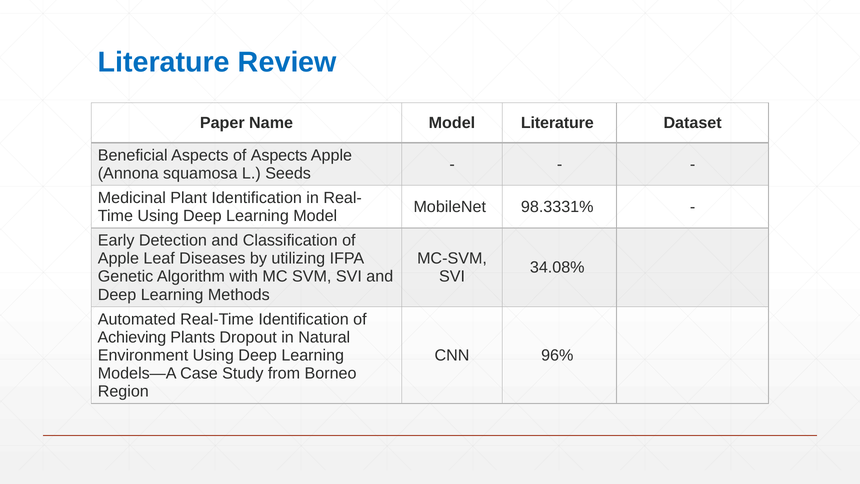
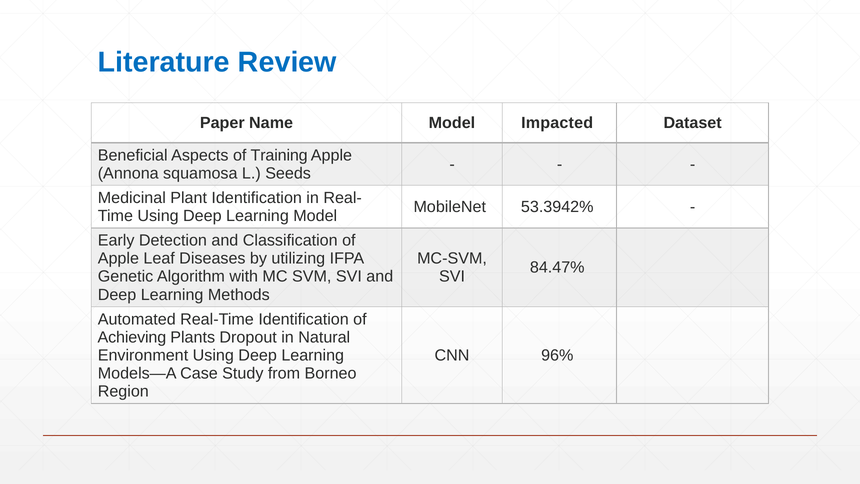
Model Literature: Literature -> Impacted (557, 123)
of Aspects: Aspects -> Training (279, 155)
98.3331%: 98.3331% -> 53.3942% (557, 207)
34.08%: 34.08% -> 84.47% (557, 267)
